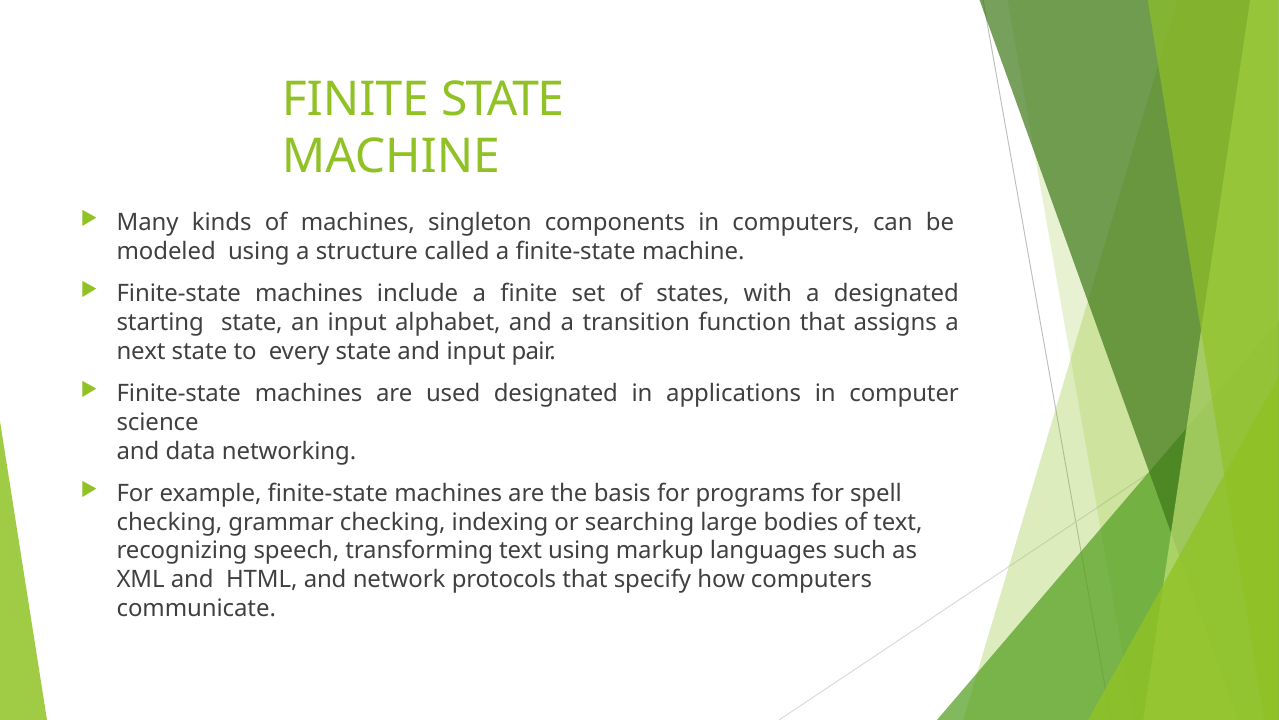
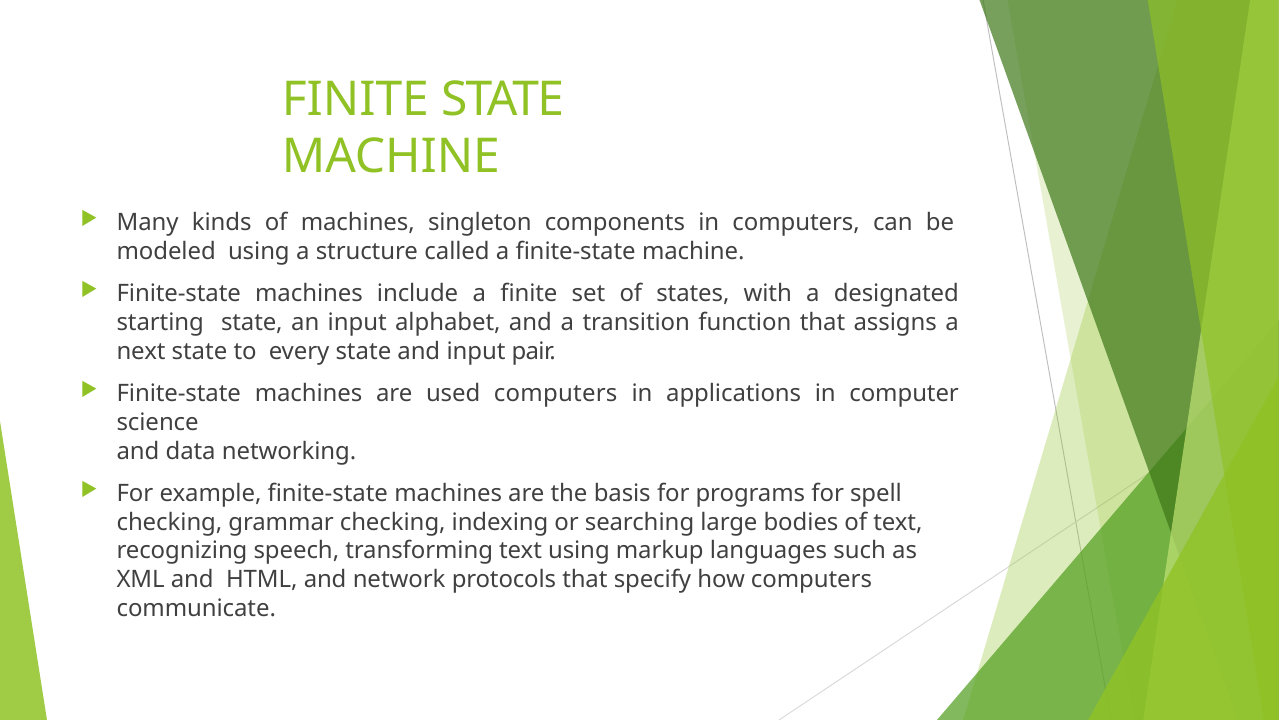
used designated: designated -> computers (556, 393)
